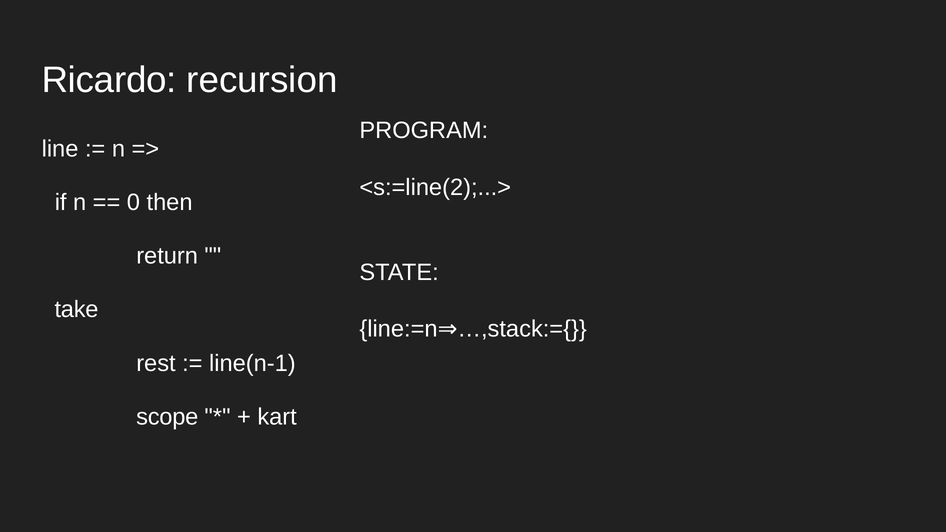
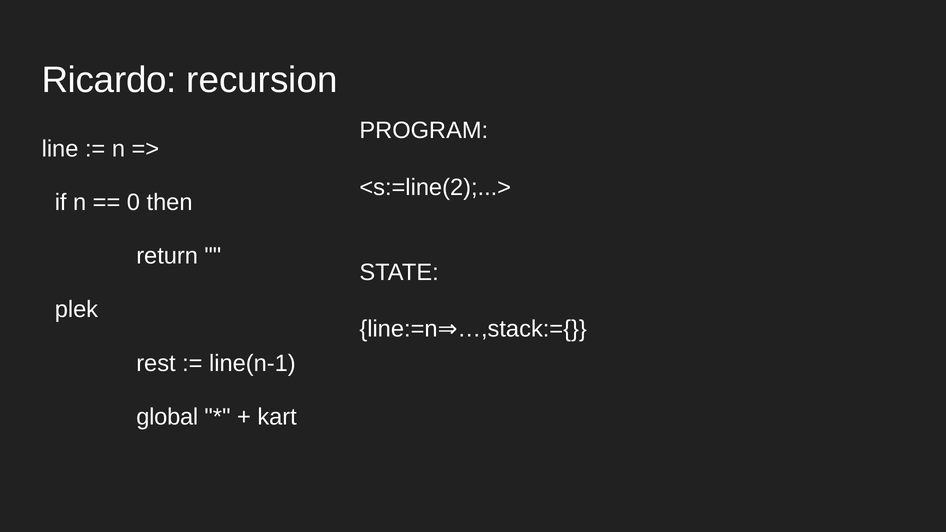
take: take -> plek (76, 310)
scope: scope -> global (167, 417)
